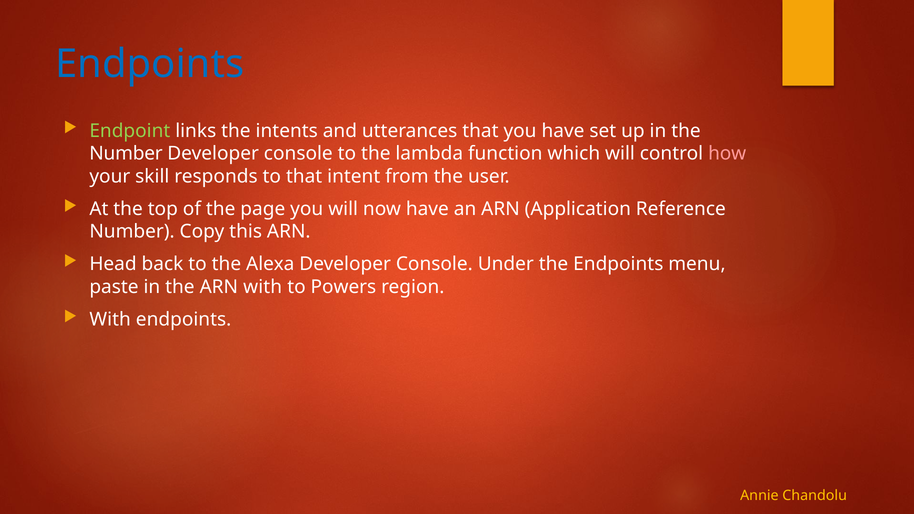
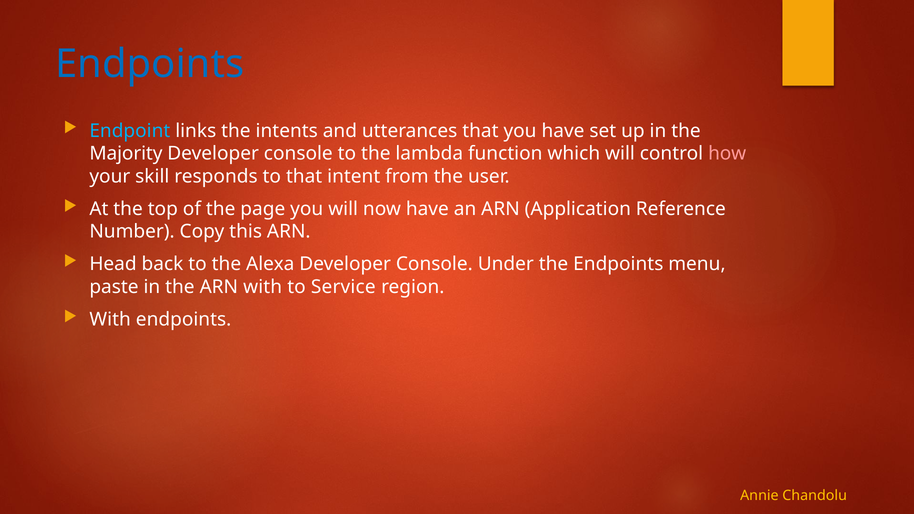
Endpoint colour: light green -> light blue (130, 131)
Number: Number -> Majority (126, 154)
Powers: Powers -> Service (343, 287)
